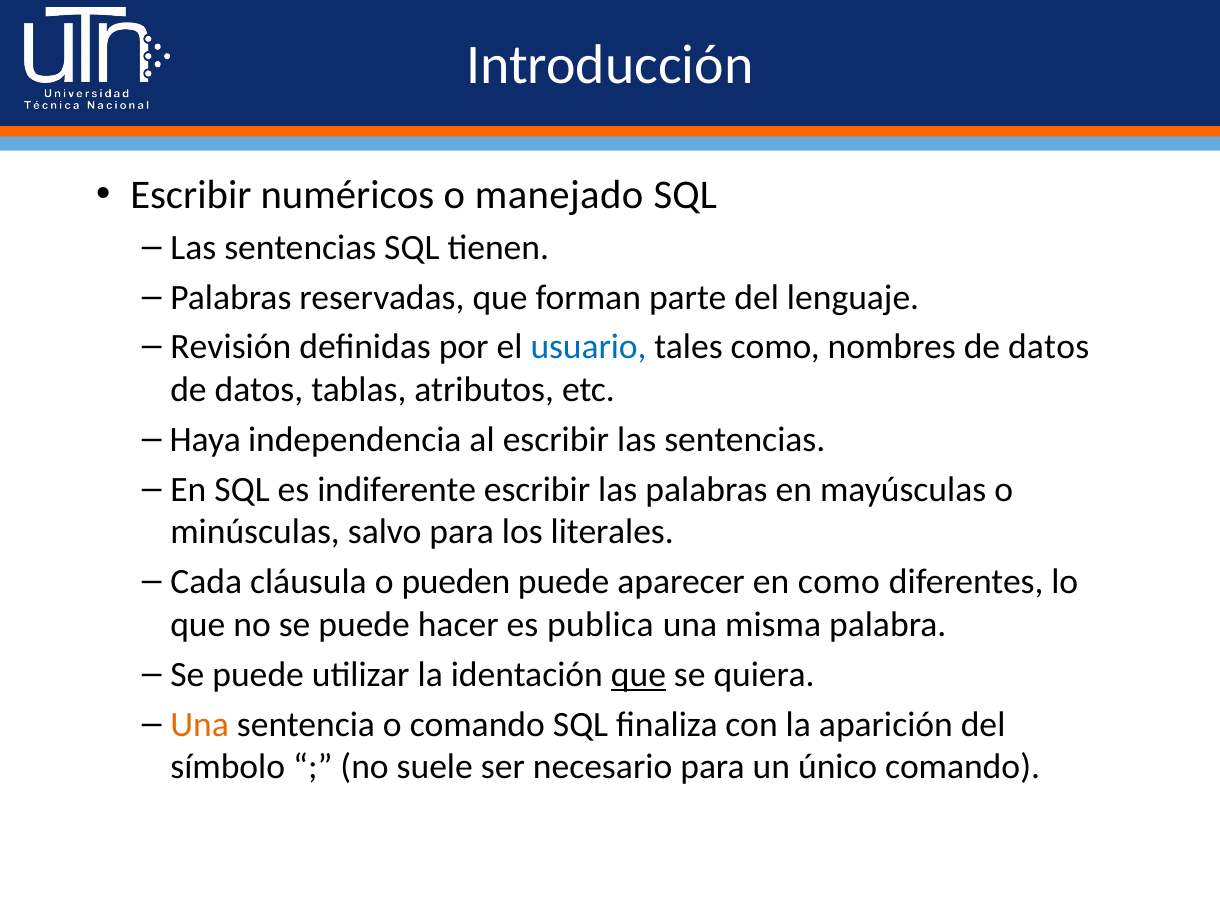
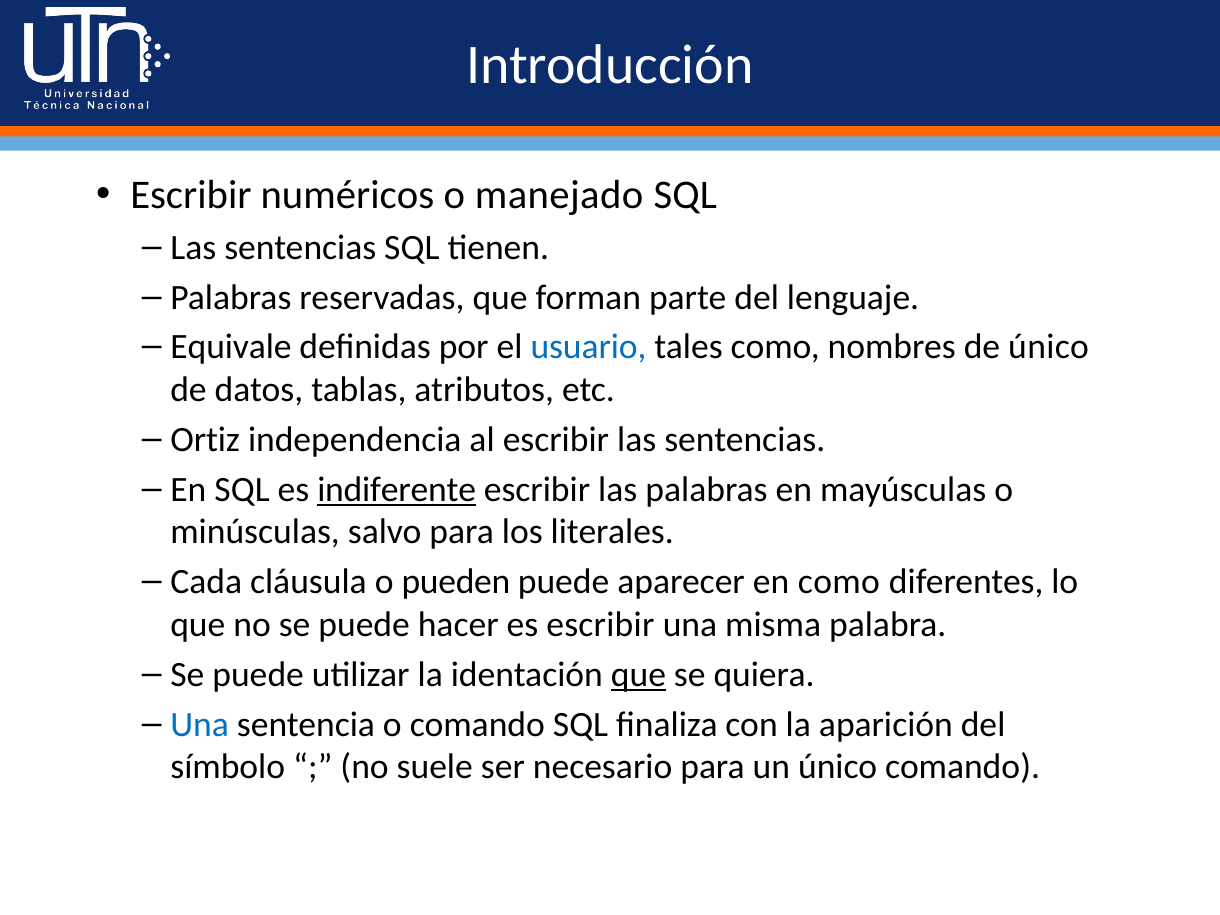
Revisión: Revisión -> Equivale (231, 347)
nombres de datos: datos -> único (1049, 347)
Haya: Haya -> Ortiz (205, 440)
indiferente underline: none -> present (397, 489)
es publica: publica -> escribir (600, 625)
Una colour: orange -> blue (200, 724)
